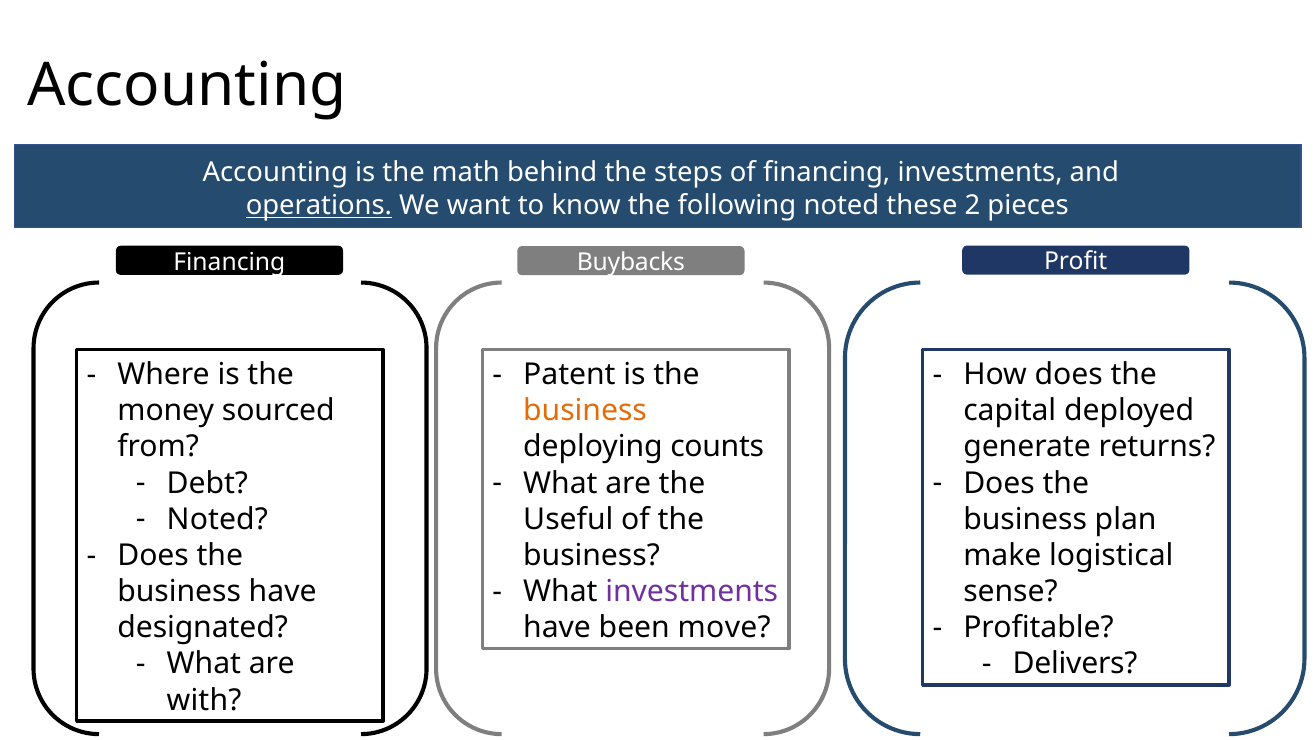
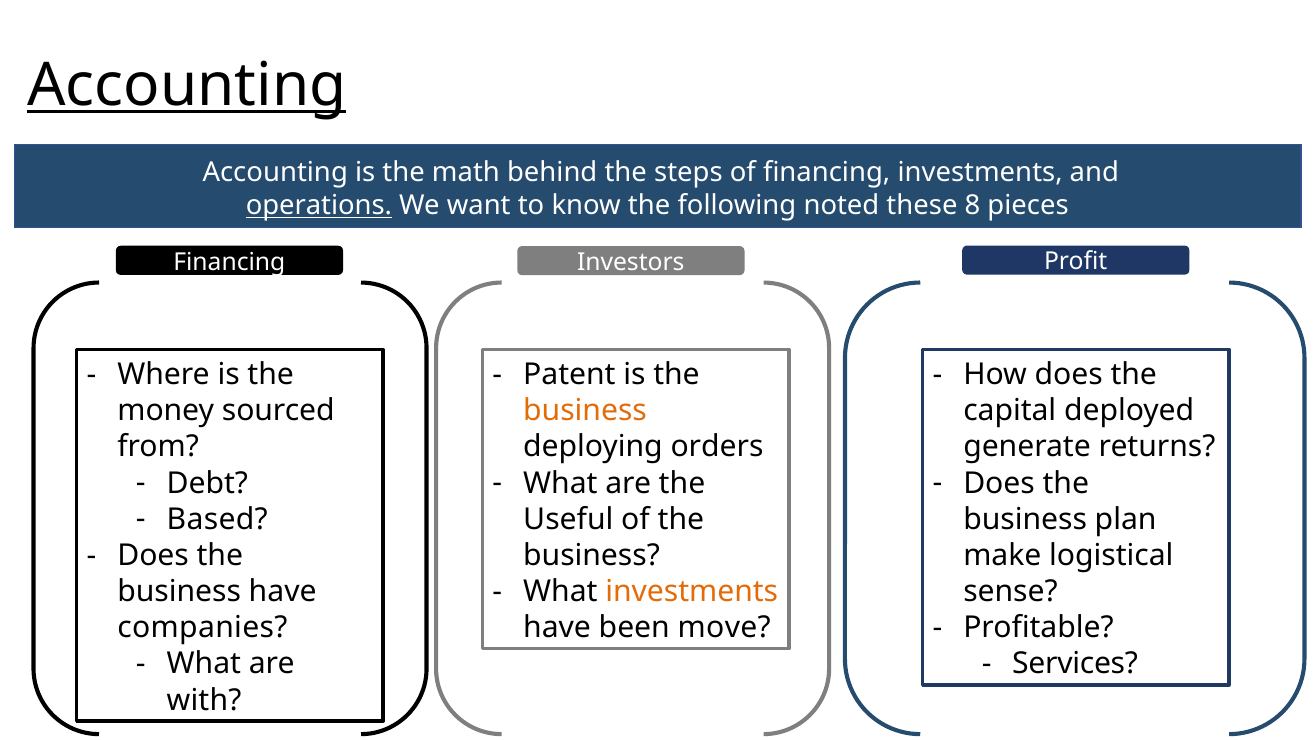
Accounting underline: none -> present (187, 85)
2: 2 -> 8 (972, 206)
Buybacks: Buybacks -> Investors (631, 262)
counts: counts -> orders (717, 447)
Noted: Noted -> Based (217, 519)
investments colour: purple -> orange (692, 592)
designated: designated -> companies (202, 628)
Delivers: Delivers -> Services (1075, 664)
